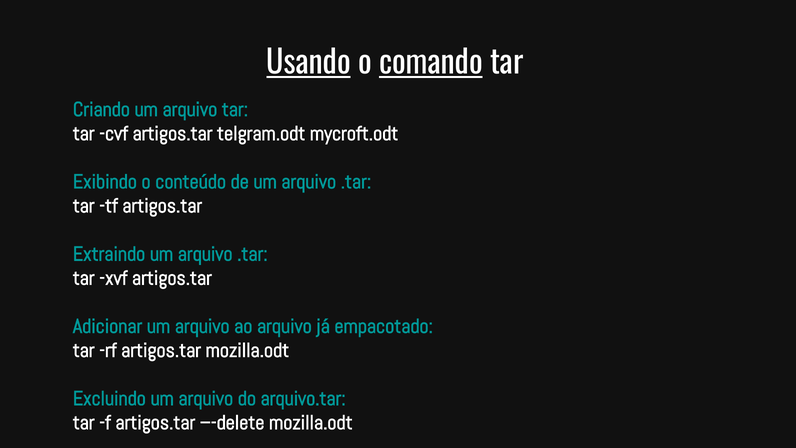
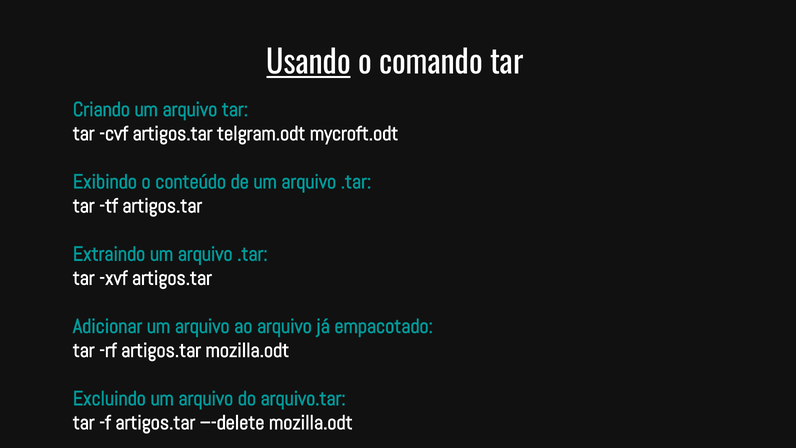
comando underline: present -> none (431, 63)
